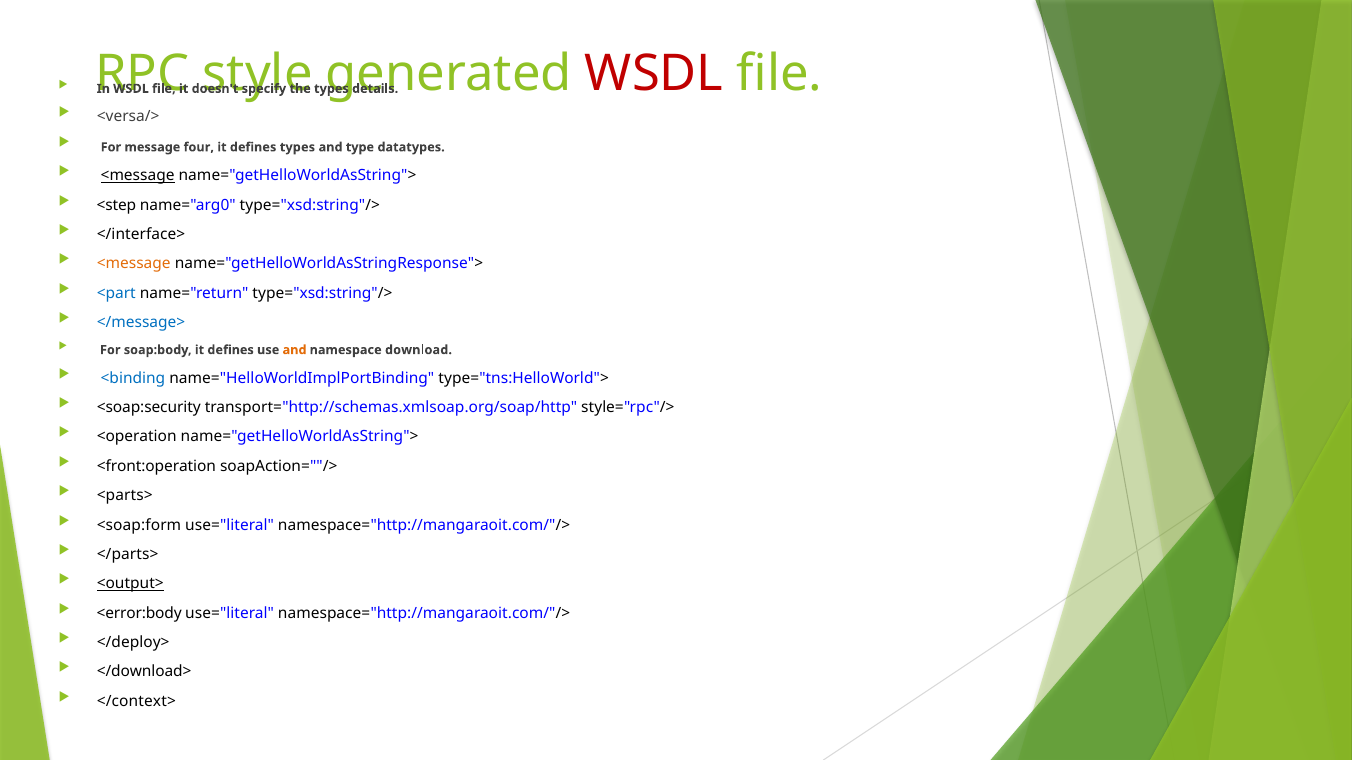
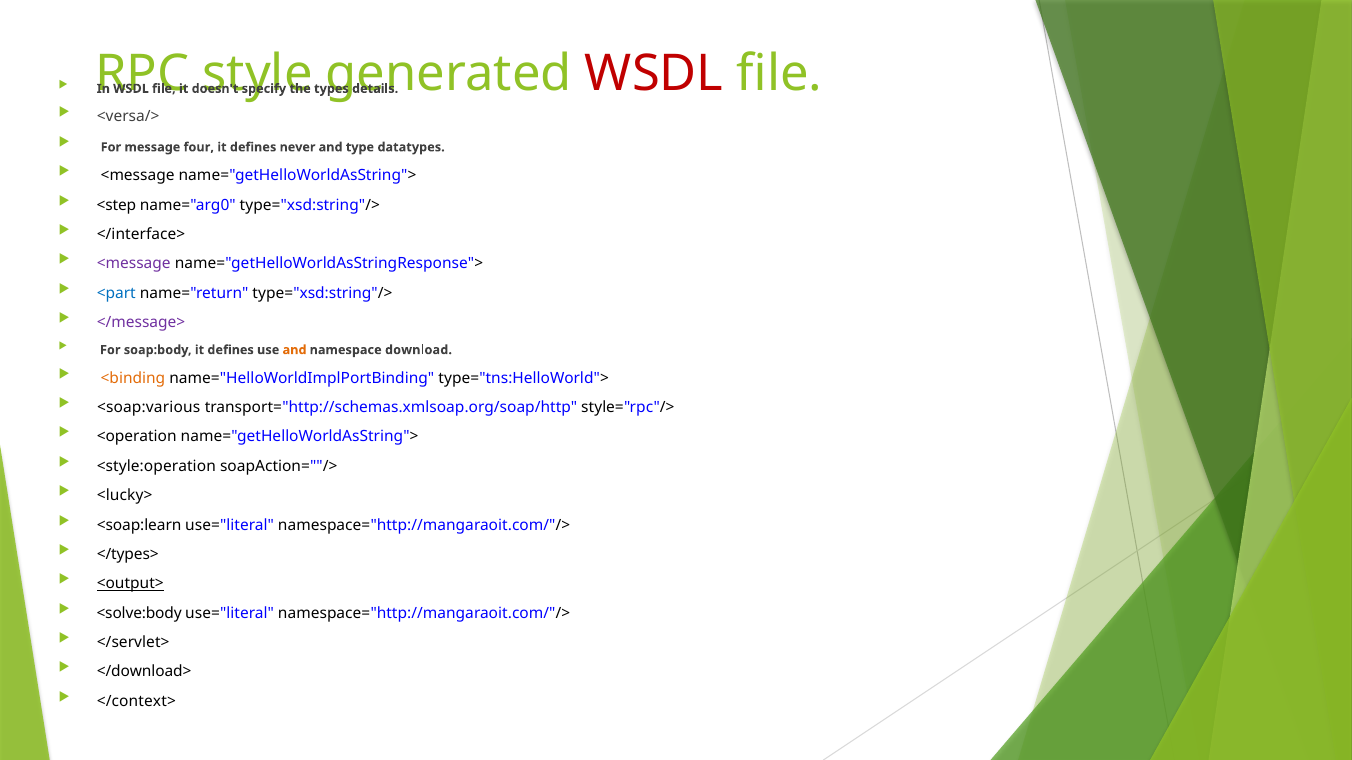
defines types: types -> never (298, 147)
<message underline: present -> none (138, 176)
<message colour: orange -> purple (134, 264)
</message> colour: blue -> purple (141, 323)
<binding colour: blue -> orange (133, 378)
<soap:security: <soap:security -> <soap:various (149, 408)
<front:operation: <front:operation -> <style:operation (156, 467)
<parts>: <parts> -> <lucky> (125, 496)
<soap:form: <soap:form -> <soap:learn (139, 525)
</parts>: </parts> -> </types> (128, 555)
<error:body: <error:body -> <solve:body (139, 613)
</deploy>: </deploy> -> </servlet> (133, 643)
